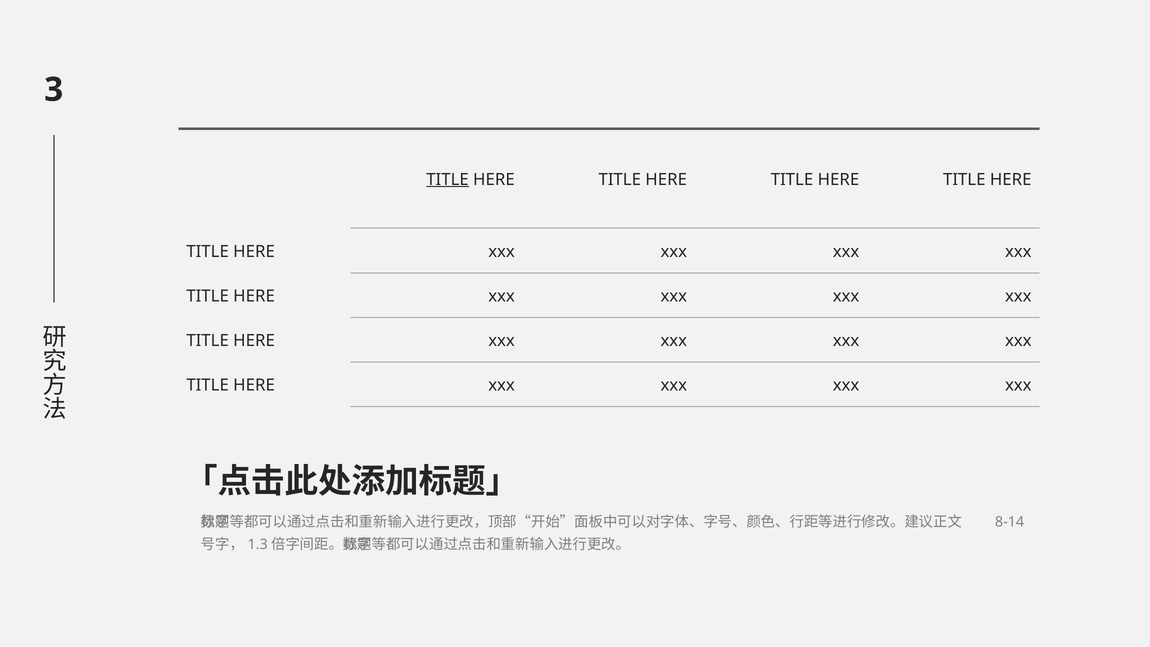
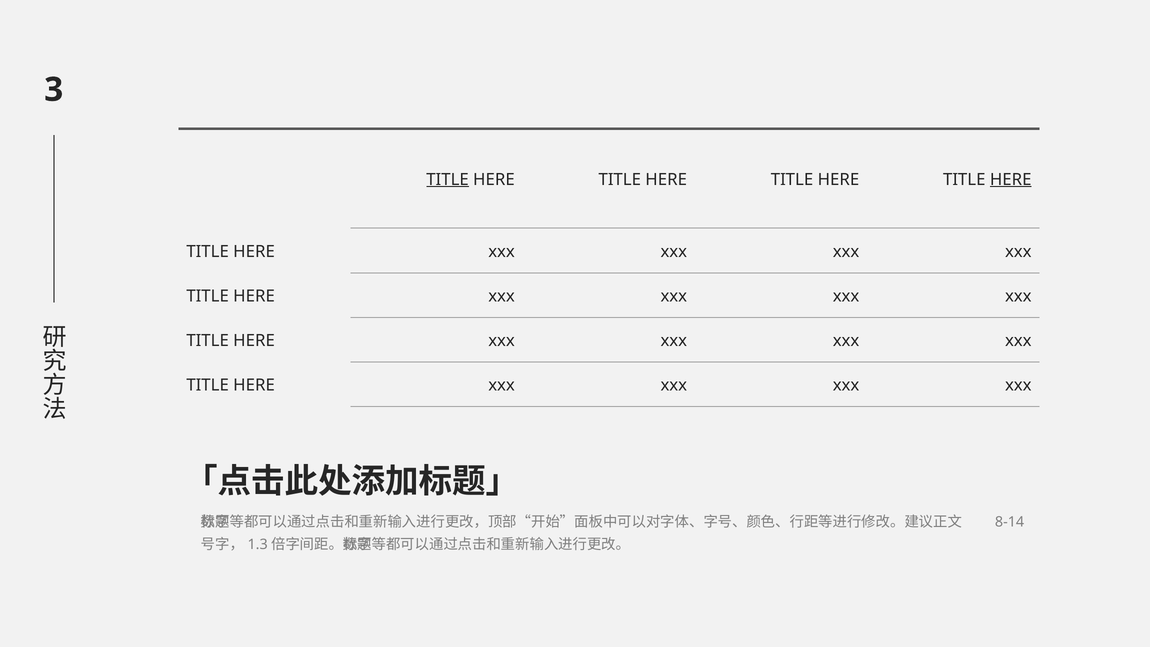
HERE underline: none -> present (1011, 179)
